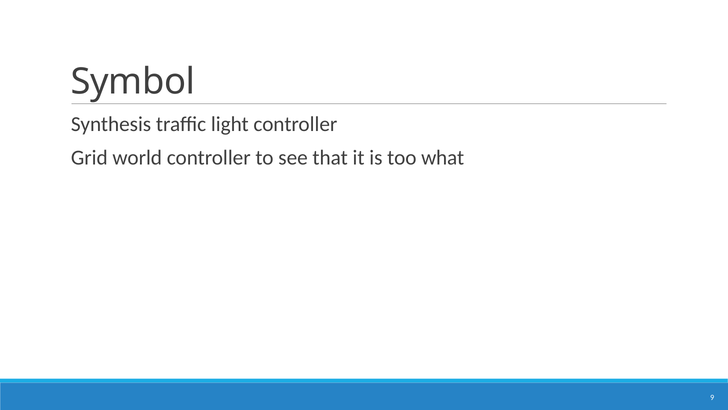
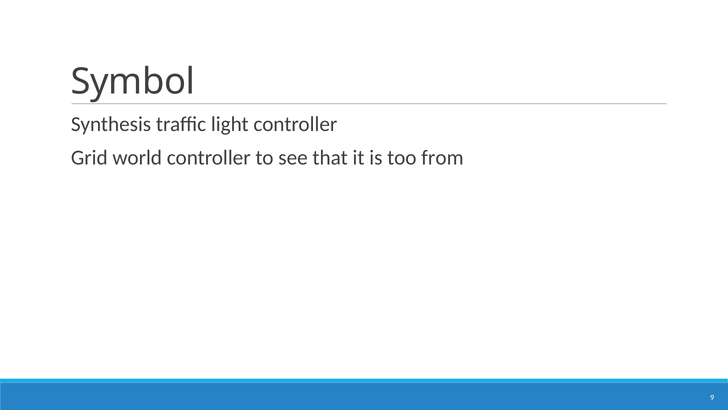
what: what -> from (442, 158)
